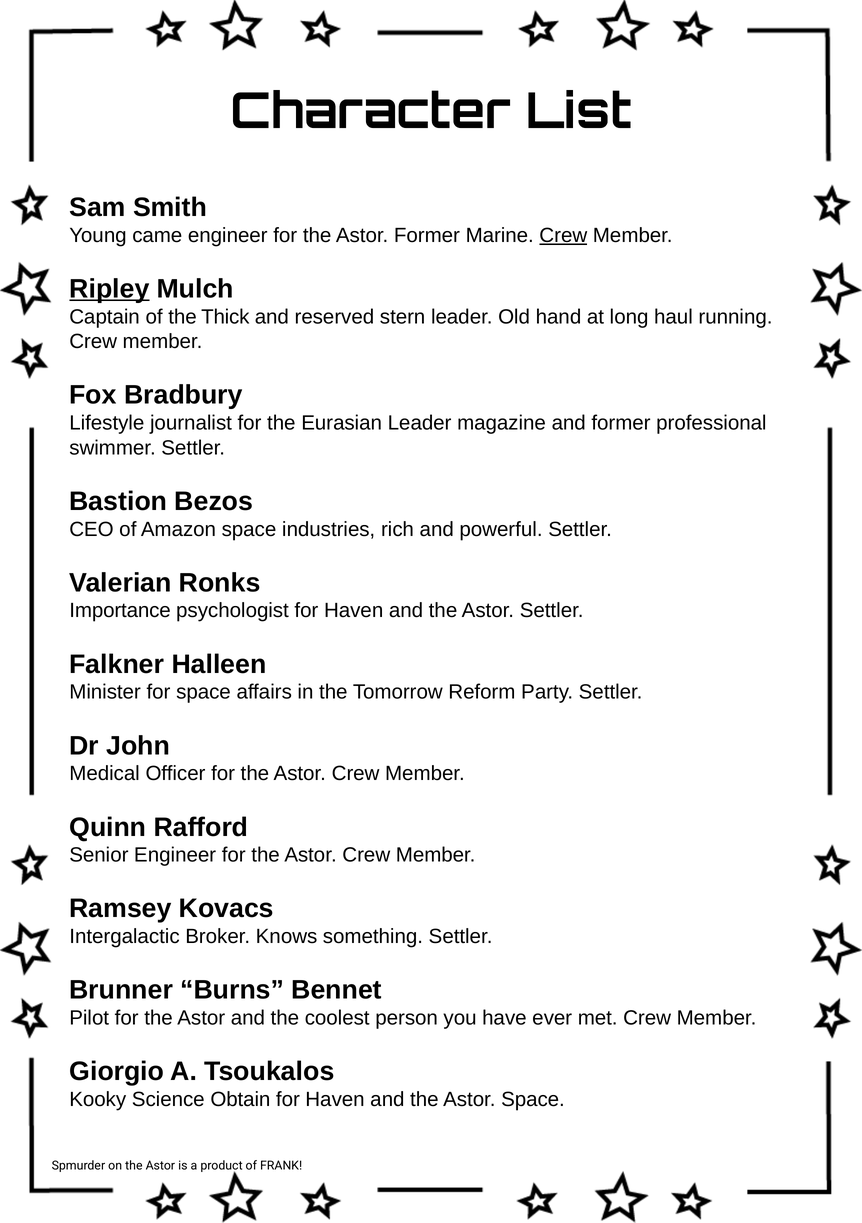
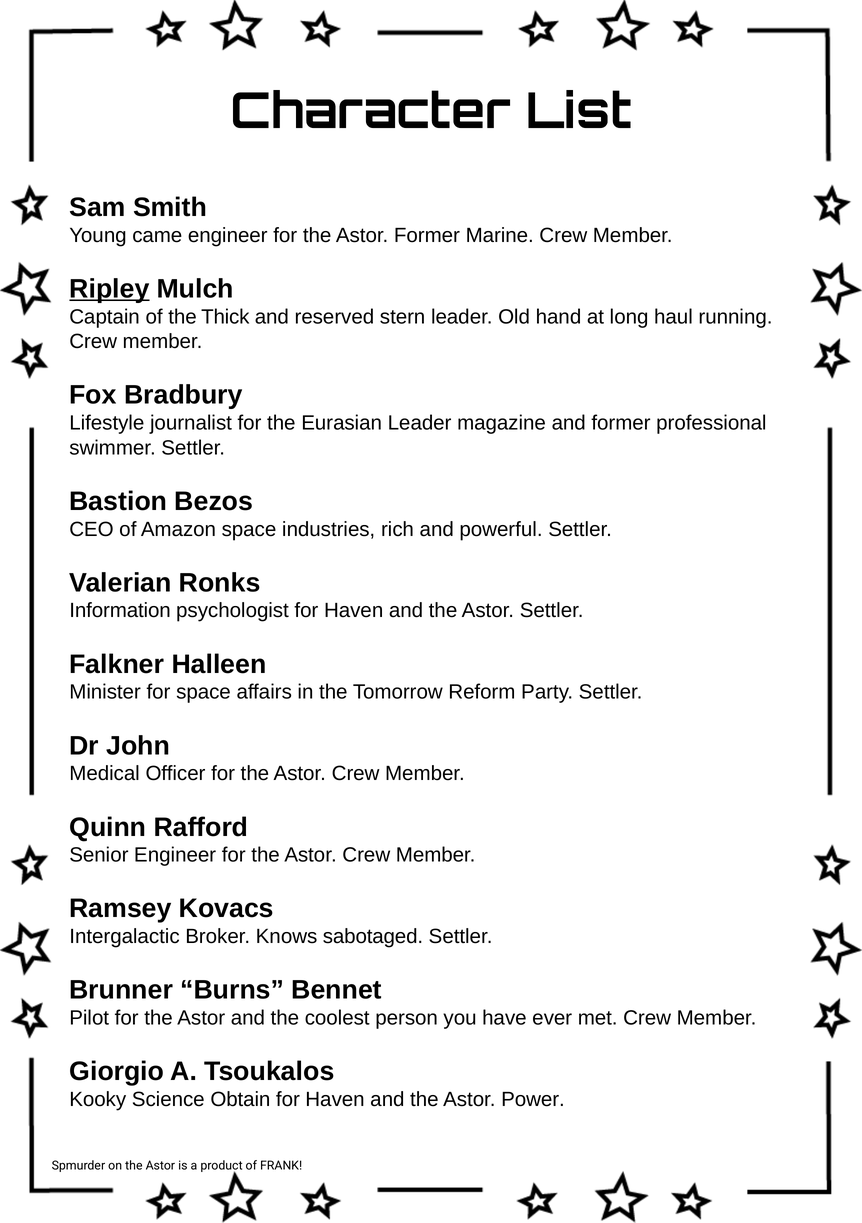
Crew underline: present -> none (563, 235)
Importance: Importance -> Information (120, 611)
something: something -> sabotaged (373, 937)
Astor Space: Space -> Power (533, 1100)
